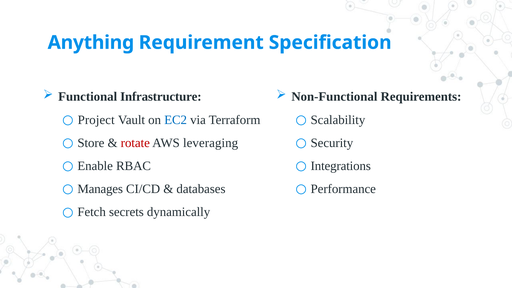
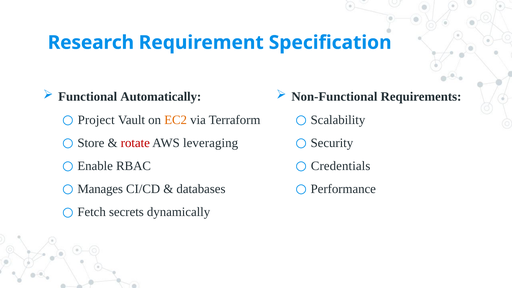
Anything: Anything -> Research (91, 43)
Infrastructure: Infrastructure -> Automatically (161, 97)
EC2 colour: blue -> orange (176, 120)
Integrations: Integrations -> Credentials (341, 166)
